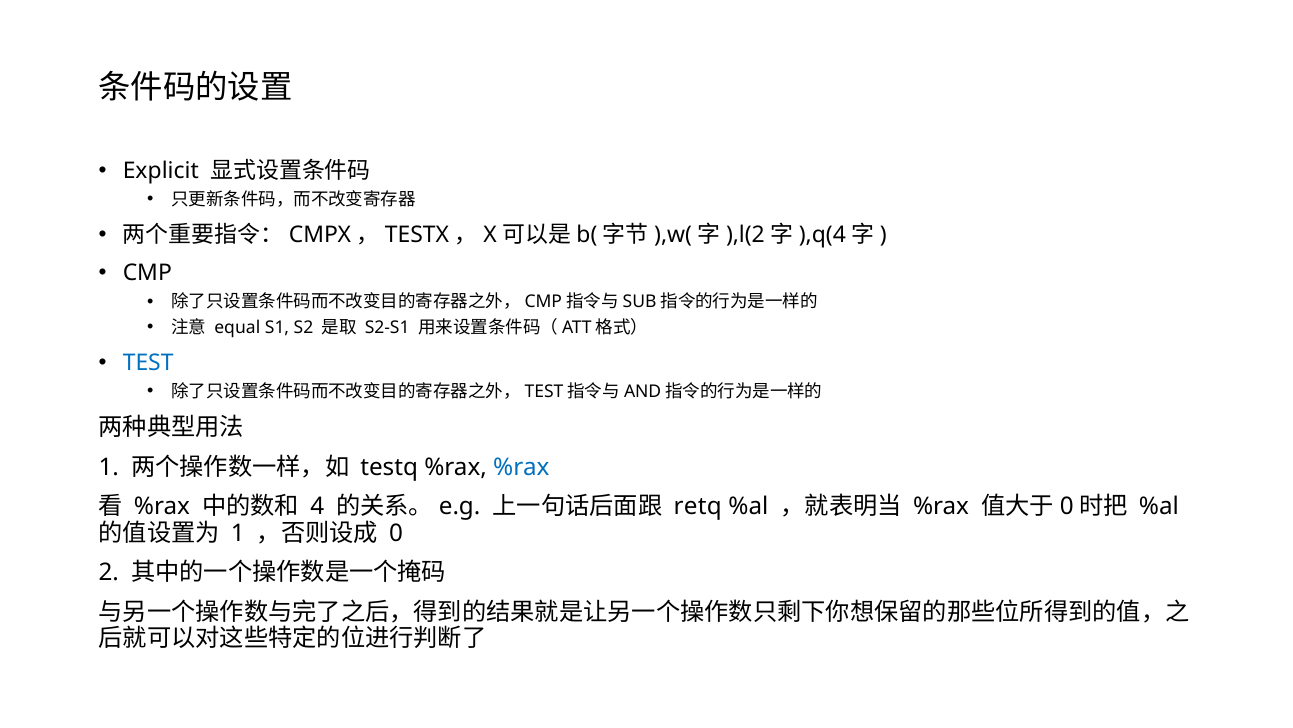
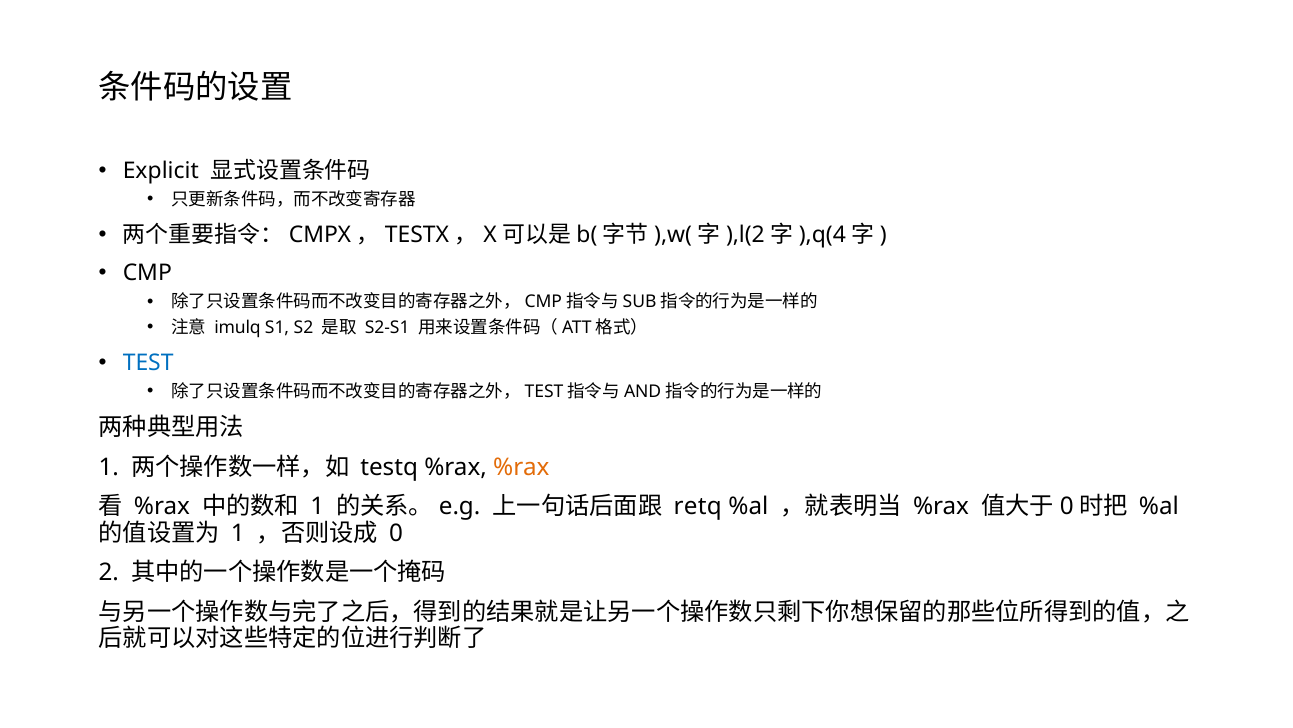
equal: equal -> imulq (237, 327)
%rax colour: blue -> orange (521, 467)
4: 4 -> 1 (317, 506)
